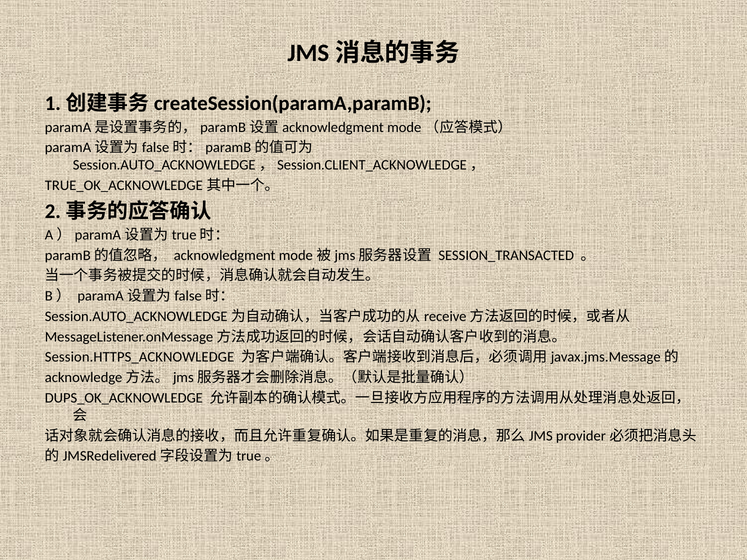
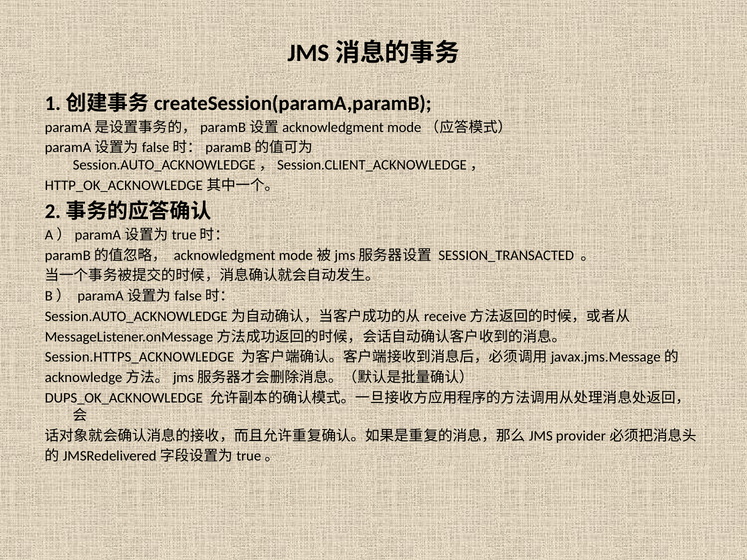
TRUE_OK_ACKNOWLEDGE: TRUE_OK_ACKNOWLEDGE -> HTTP_OK_ACKNOWLEDGE (124, 186)
